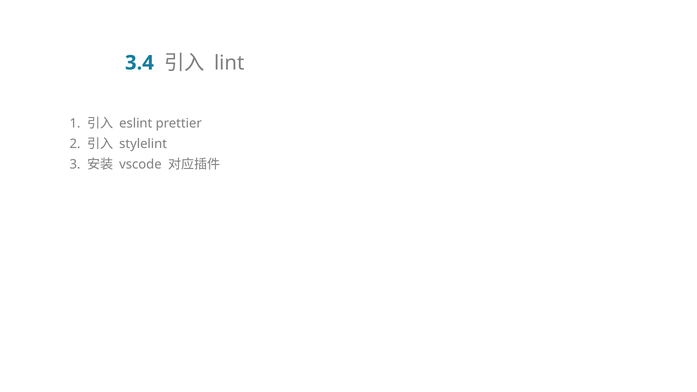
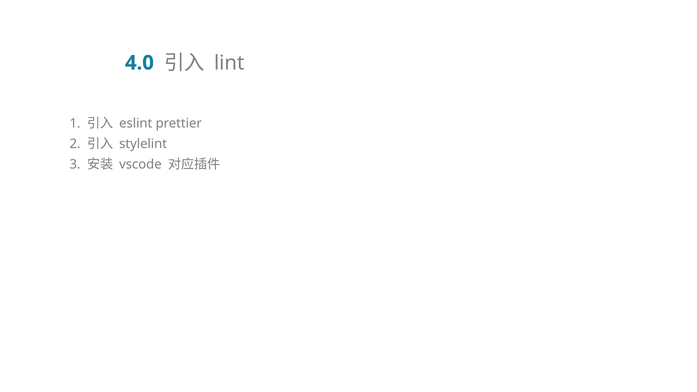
3.4: 3.4 -> 4.0 (139, 63)
